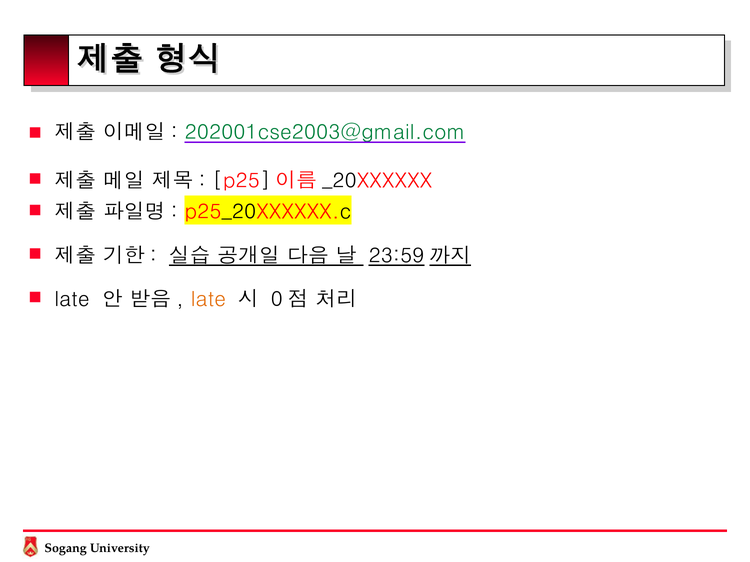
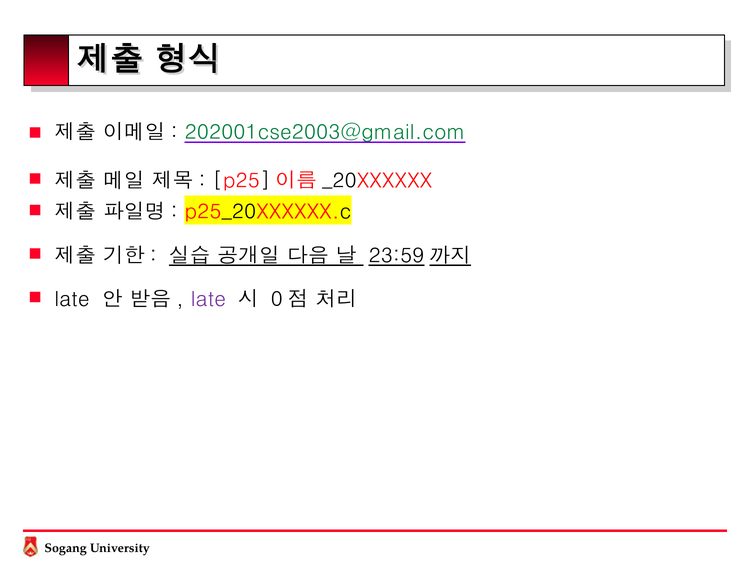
late colour: orange -> purple (208, 300)
